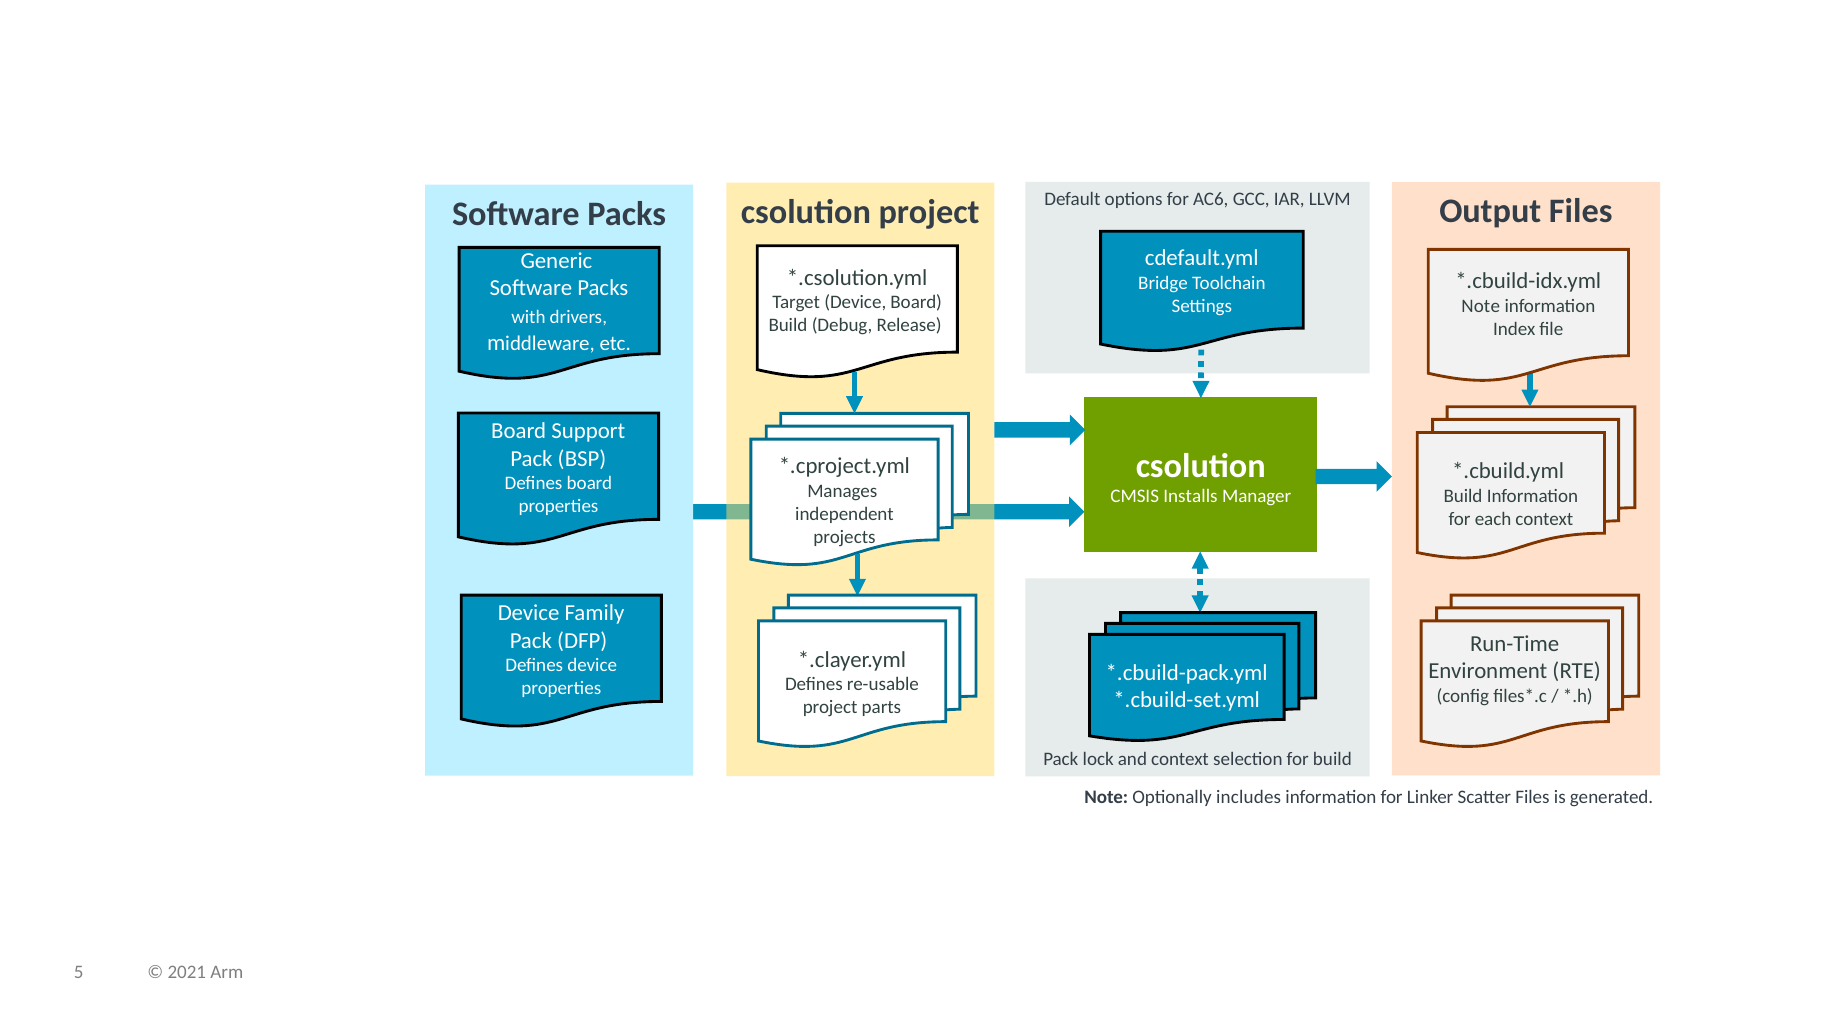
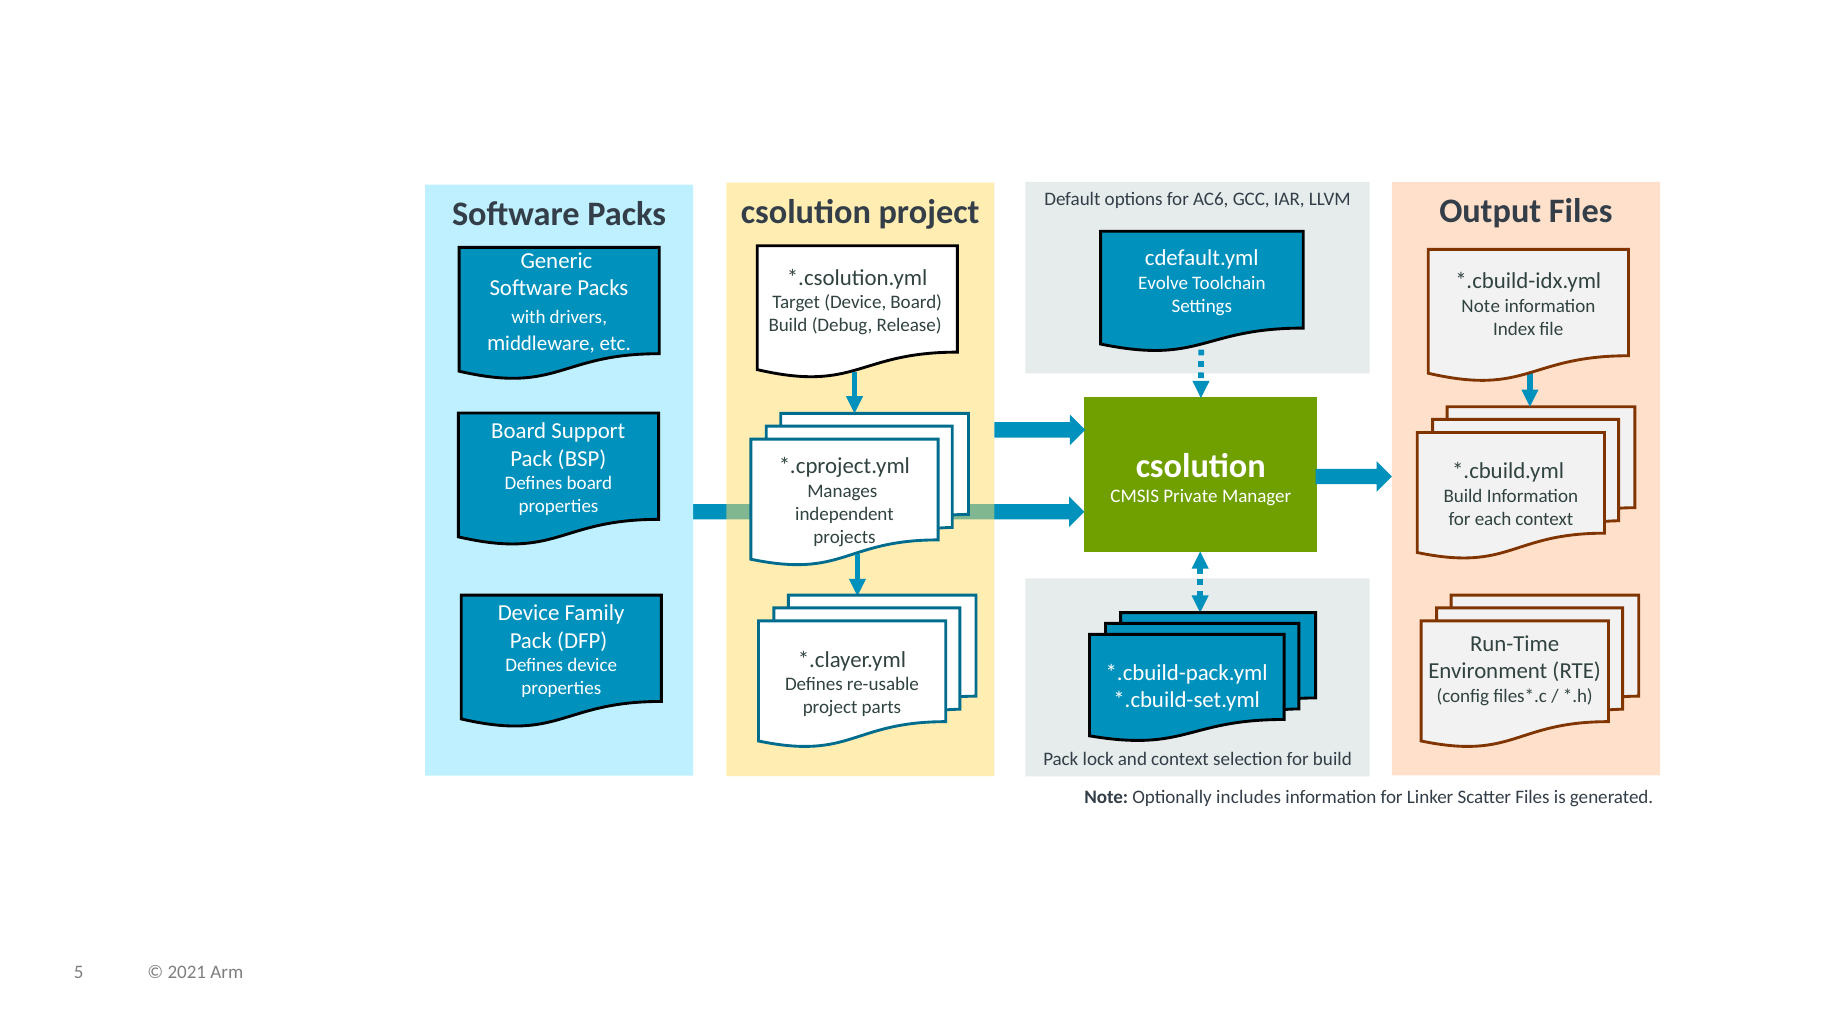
Bridge: Bridge -> Evolve (1163, 283)
Installs: Installs -> Private (1191, 497)
